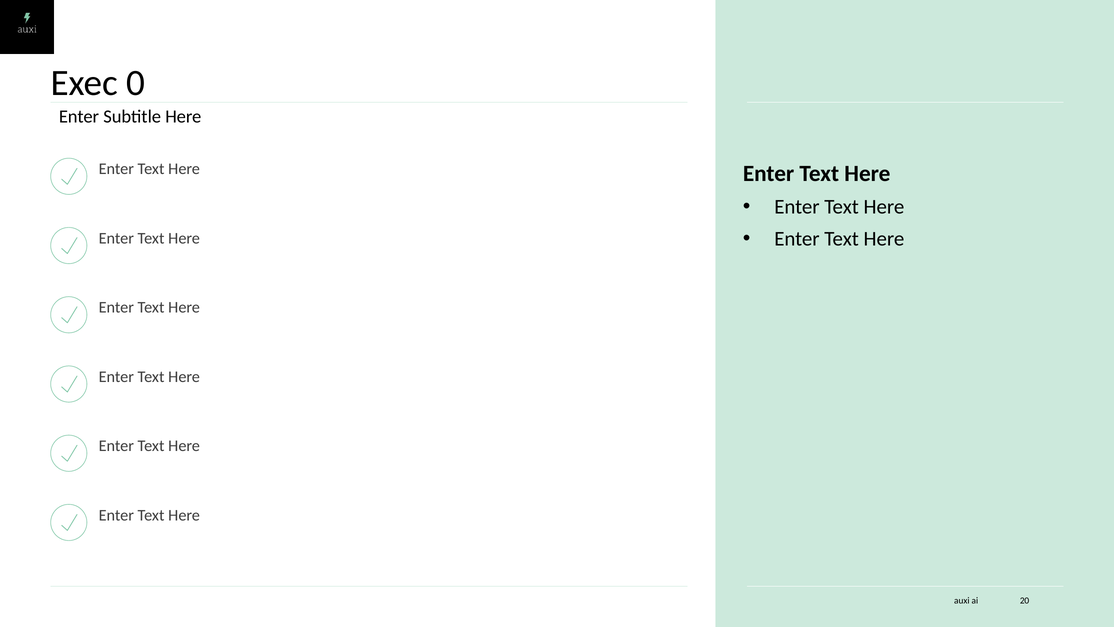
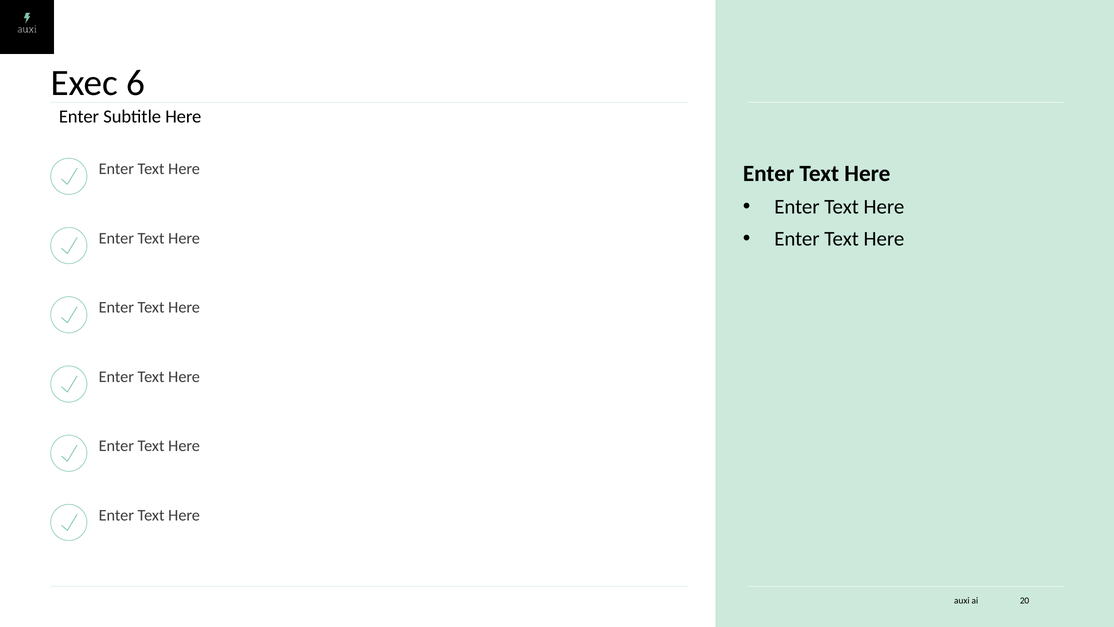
0: 0 -> 6 (136, 83)
